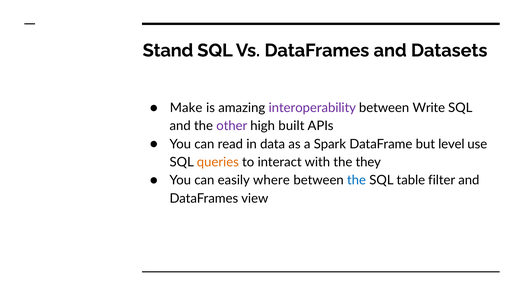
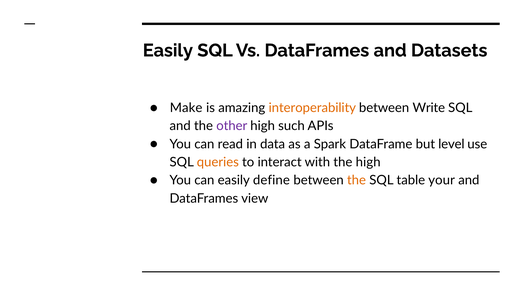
Stand: Stand -> Easily (168, 50)
interoperability colour: purple -> orange (312, 108)
built: built -> such (291, 126)
the they: they -> high (368, 162)
where: where -> define (271, 180)
the colour: blue -> orange (357, 180)
filter: filter -> your (442, 180)
